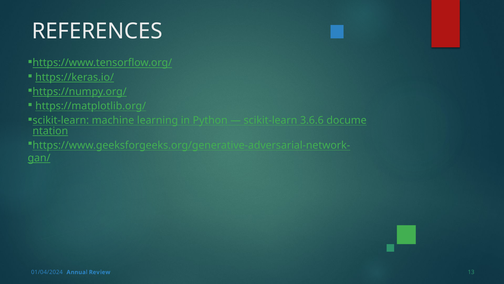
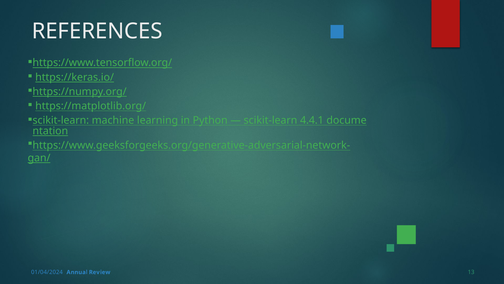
3.6.6: 3.6.6 -> 4.4.1 (312, 120)
